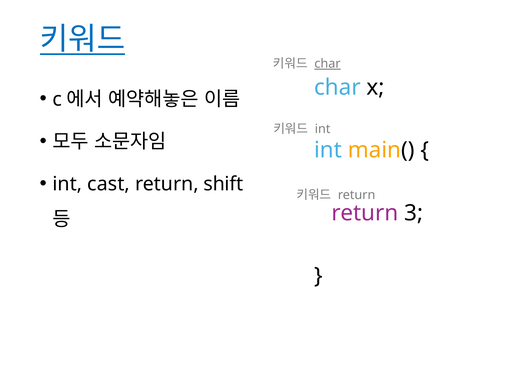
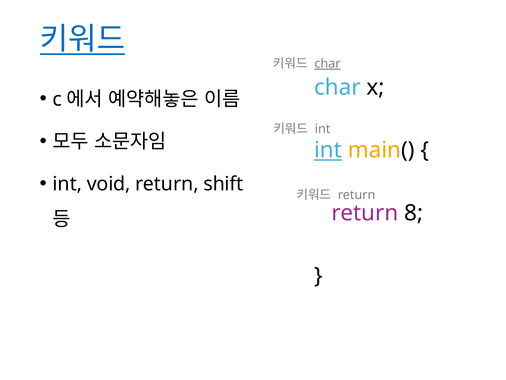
int underline: none -> present (328, 150)
cast: cast -> void (109, 184)
3: 3 -> 8 (414, 213)
